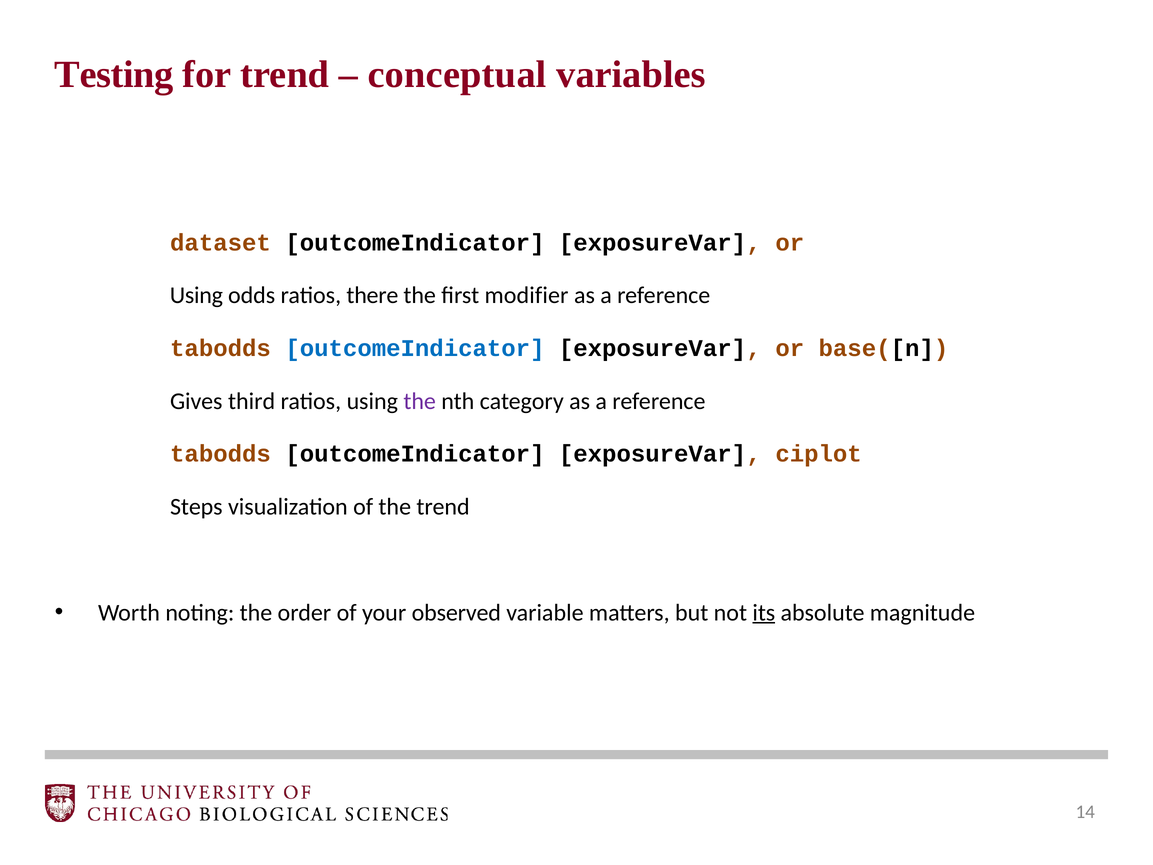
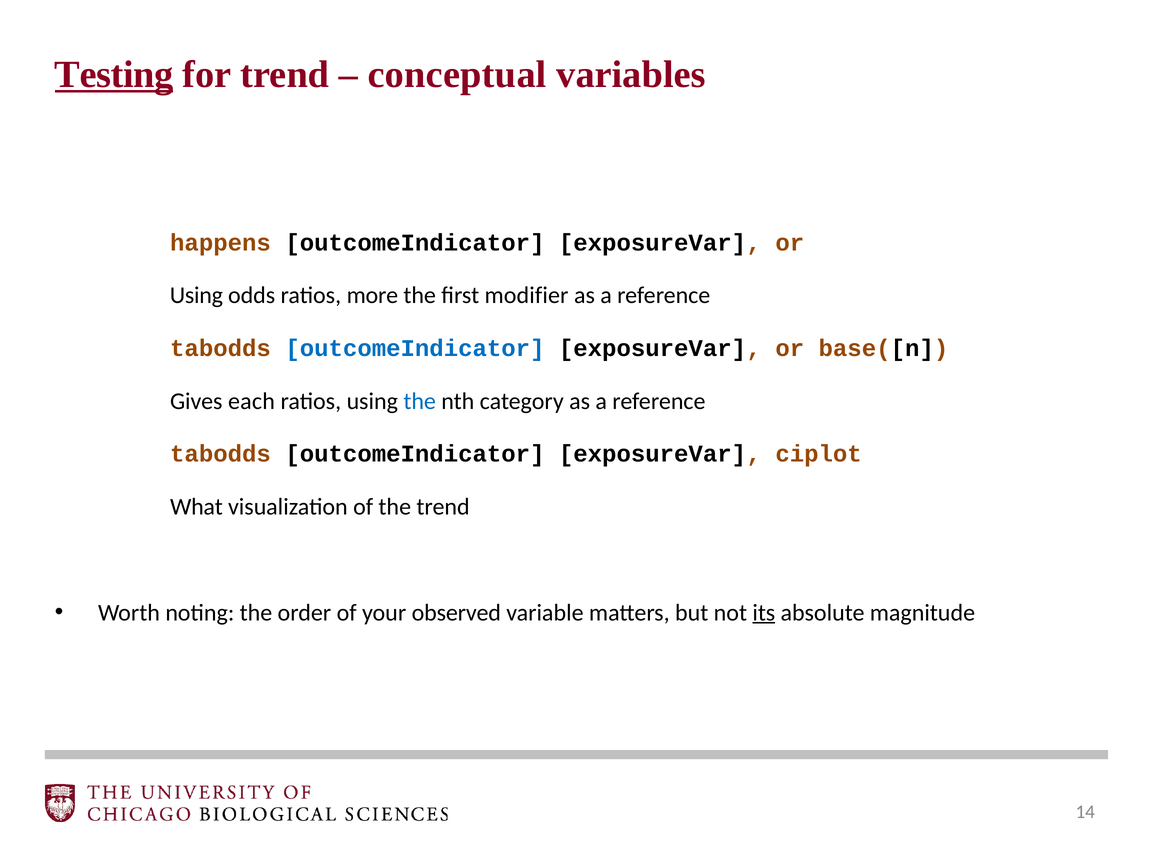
Testing underline: none -> present (114, 75)
dataset: dataset -> happens (220, 243)
there: there -> more (372, 295)
third: third -> each (251, 401)
the colour: purple -> blue (420, 401)
Steps: Steps -> What (196, 507)
